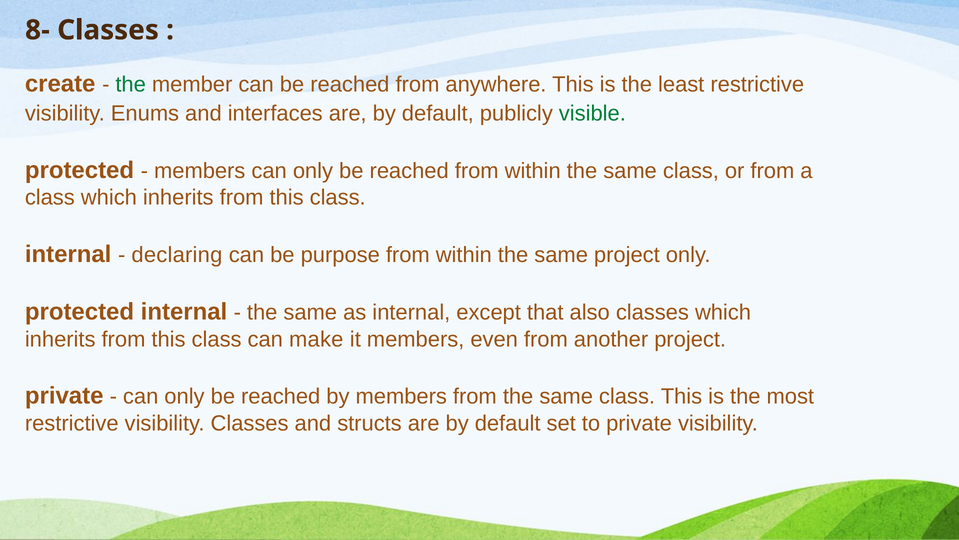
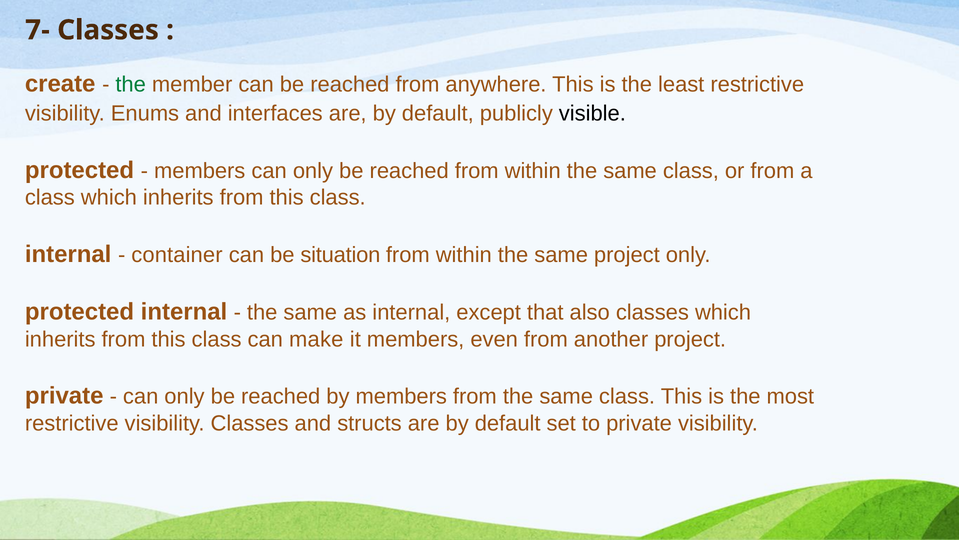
8-: 8- -> 7- (38, 30)
visible colour: green -> black (592, 113)
declaring: declaring -> container (177, 255)
purpose: purpose -> situation (340, 255)
